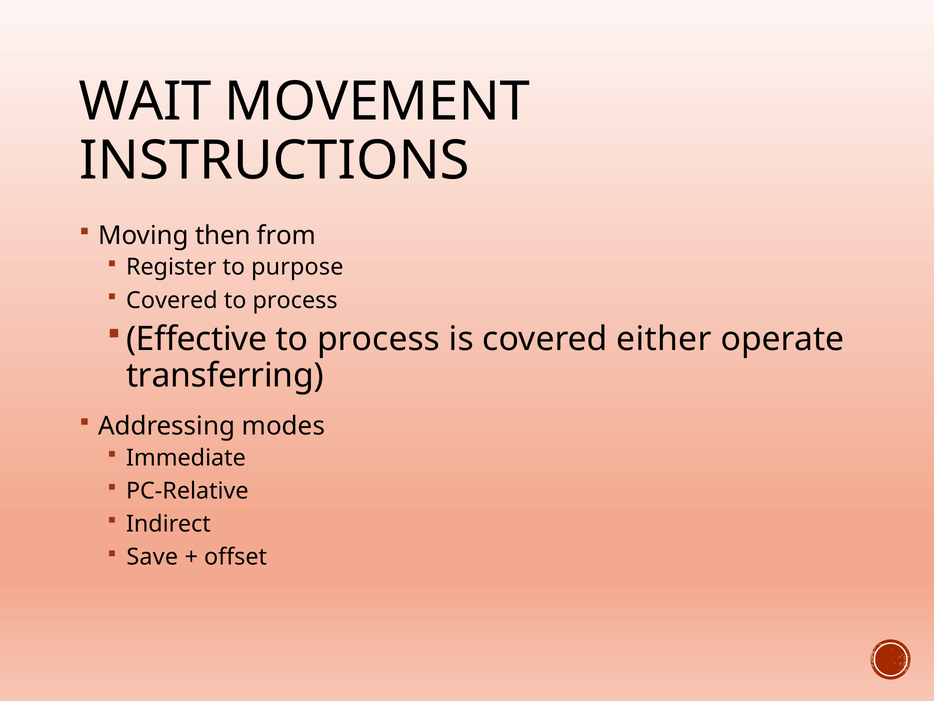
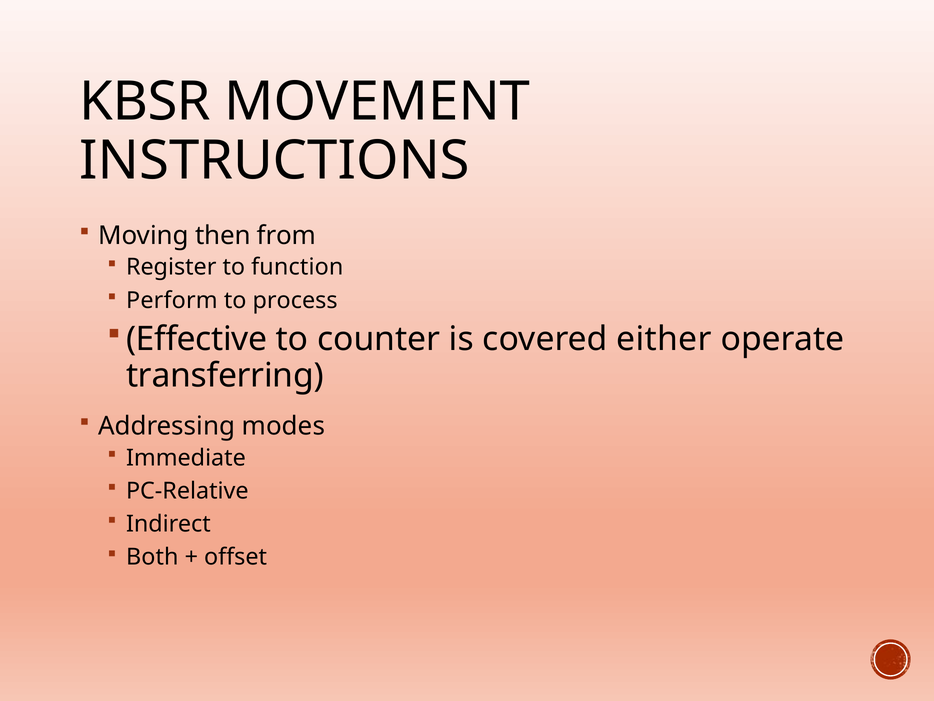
WAIT: WAIT -> KBSR (145, 102)
purpose: purpose -> function (297, 267)
Covered: Covered -> Perform (172, 300)
process: process -> counter (379, 339)
Save: Save -> Both (152, 557)
